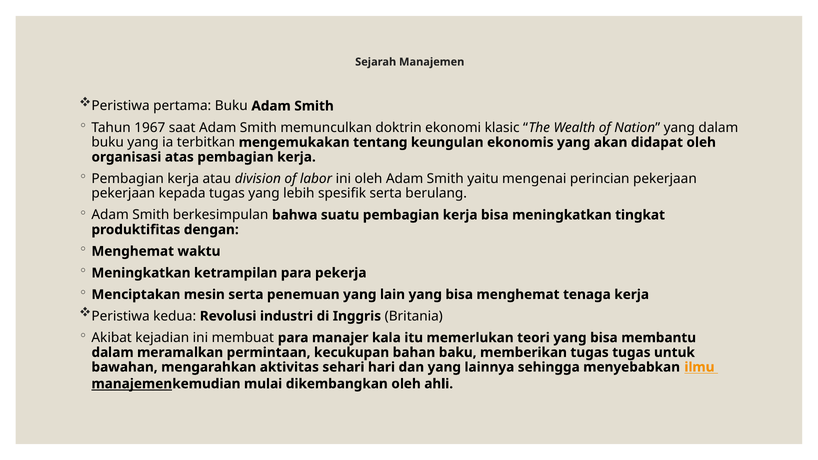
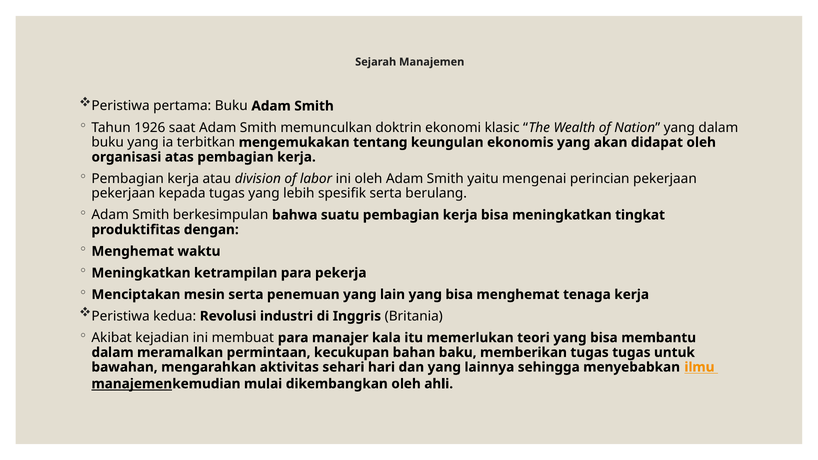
1967: 1967 -> 1926 (150, 128)
